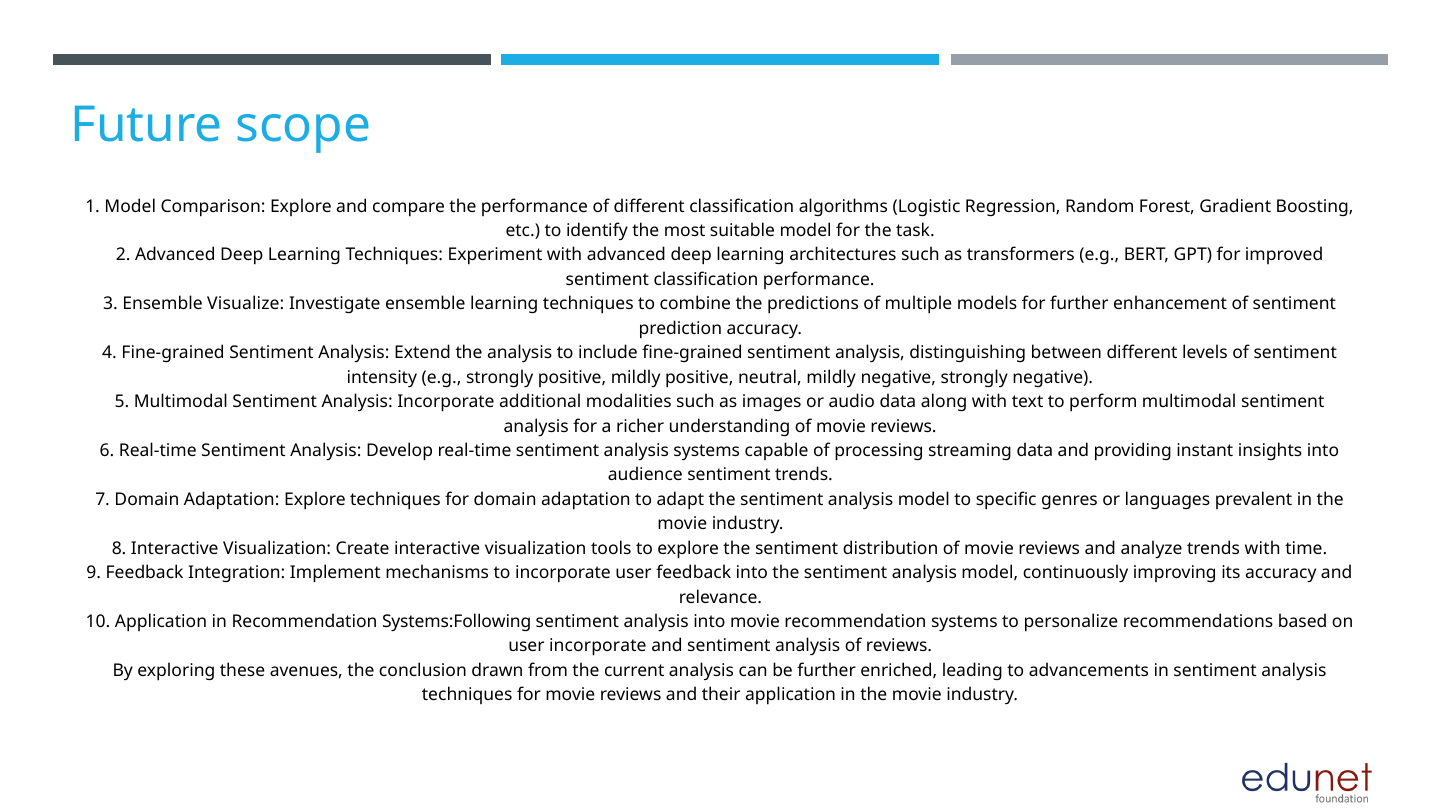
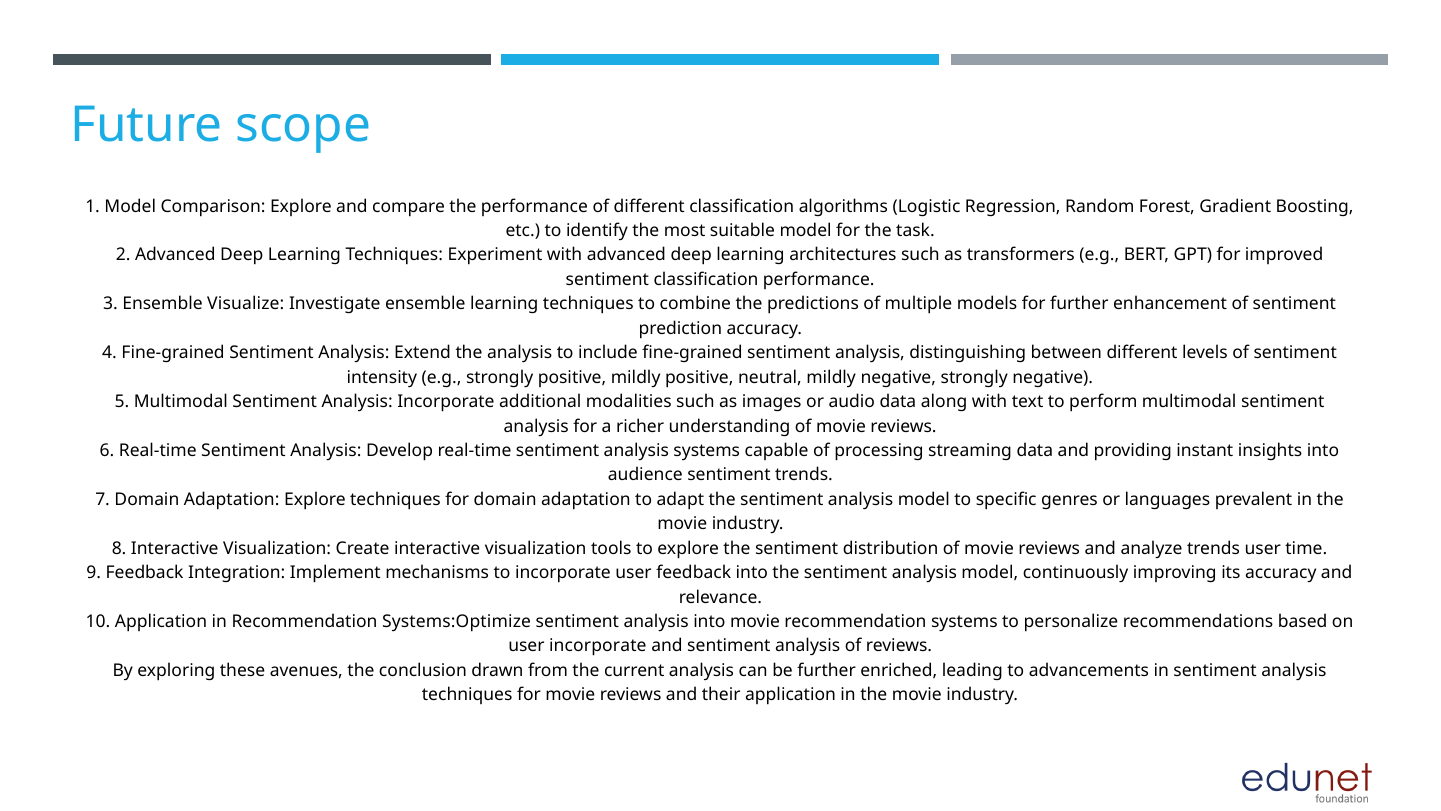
trends with: with -> user (1263, 548)
Systems:Following: Systems:Following -> Systems:Optimize (457, 621)
